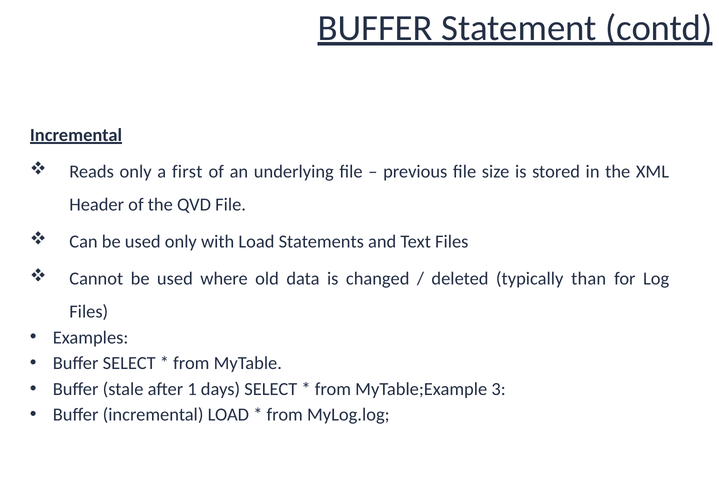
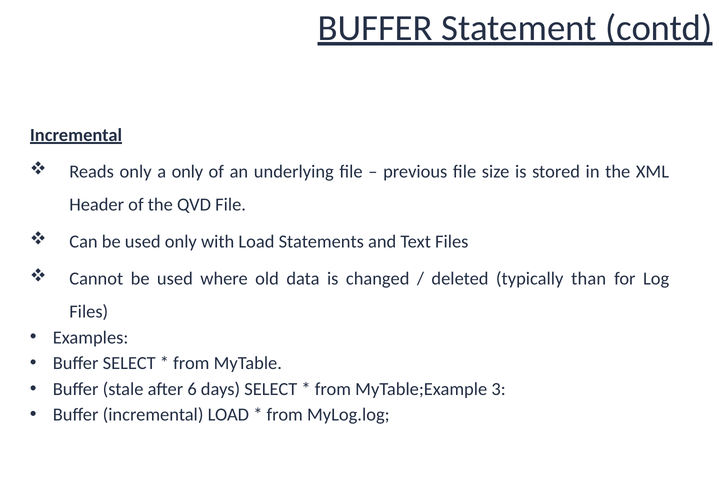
a first: first -> only (187, 172)
1: 1 -> 6 (192, 390)
